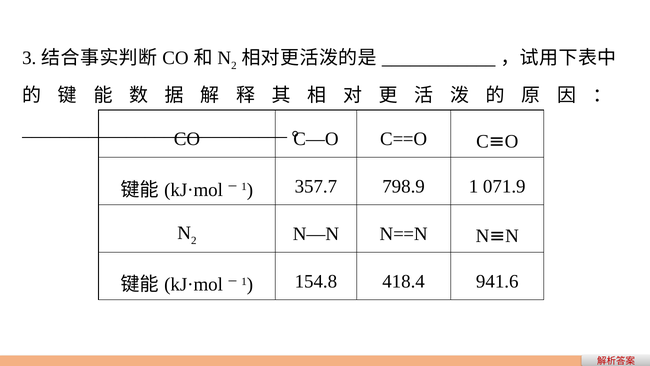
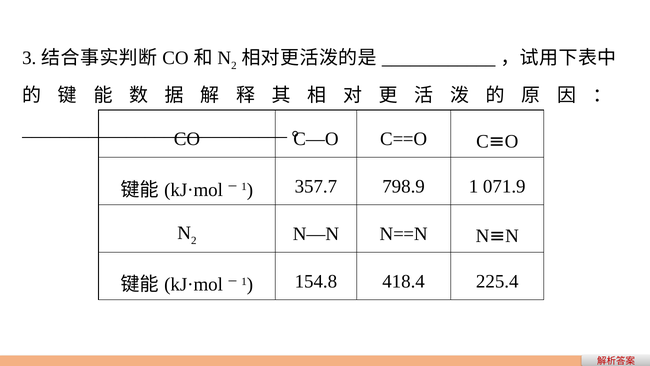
941.6: 941.6 -> 225.4 (497, 281)
